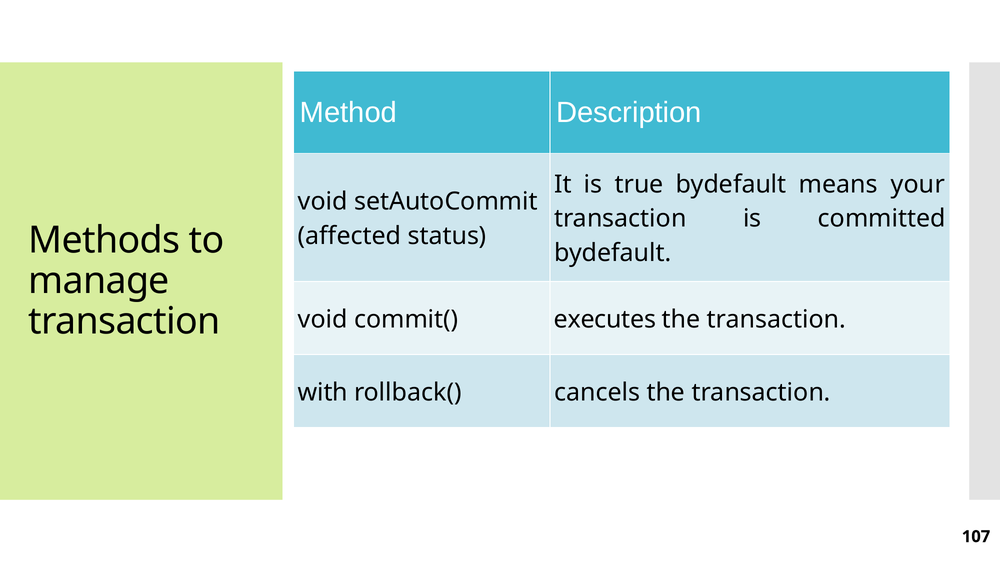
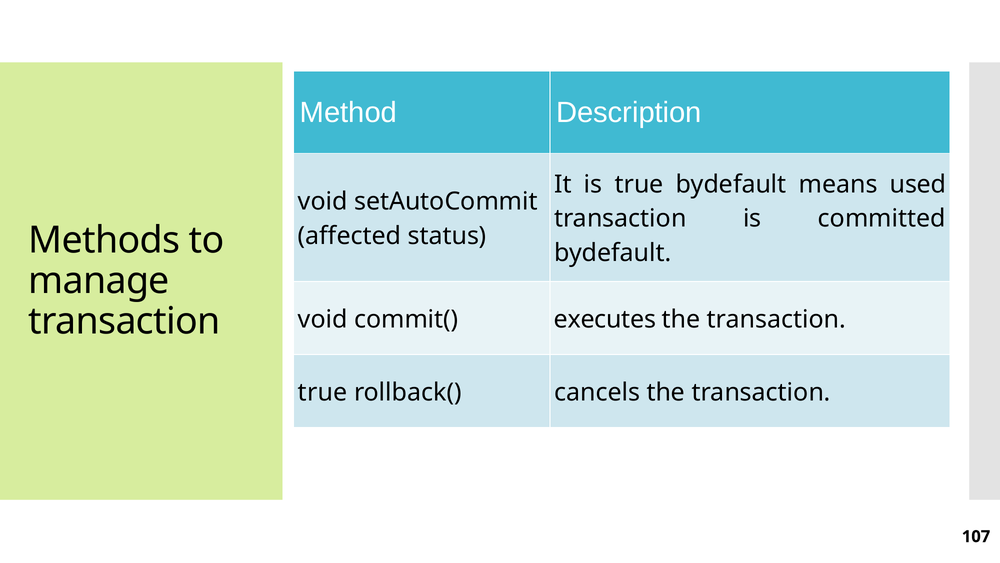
your: your -> used (918, 184)
with: with -> true (323, 392)
